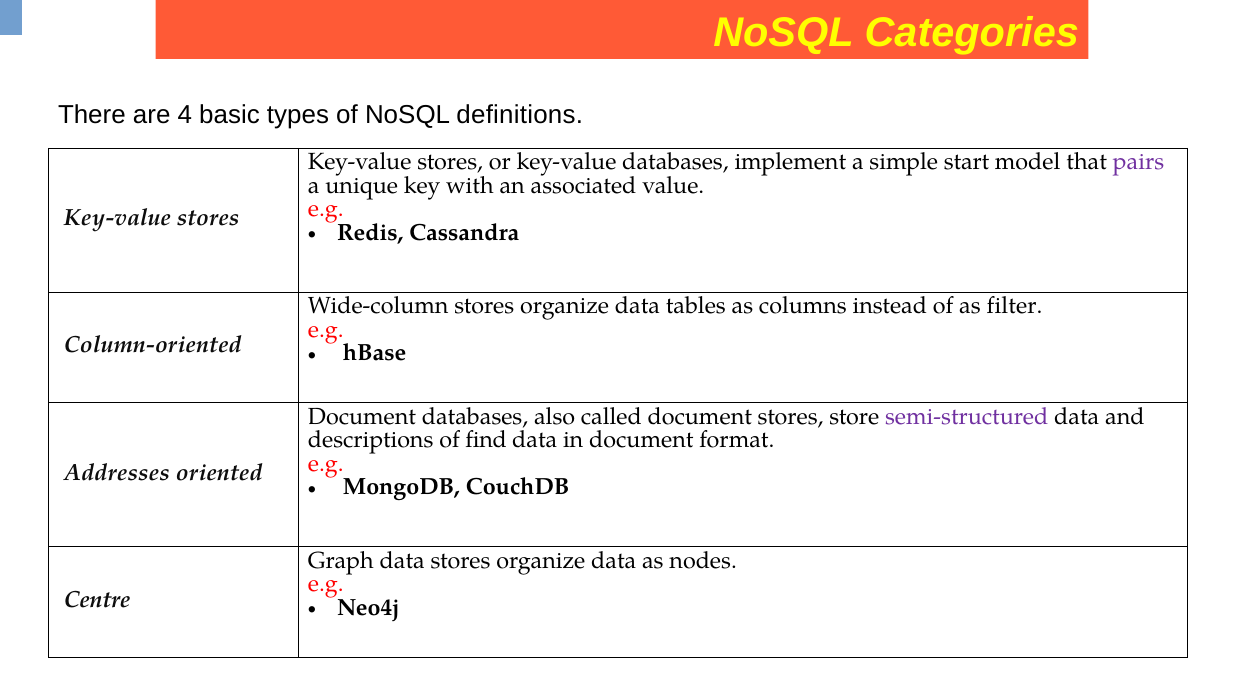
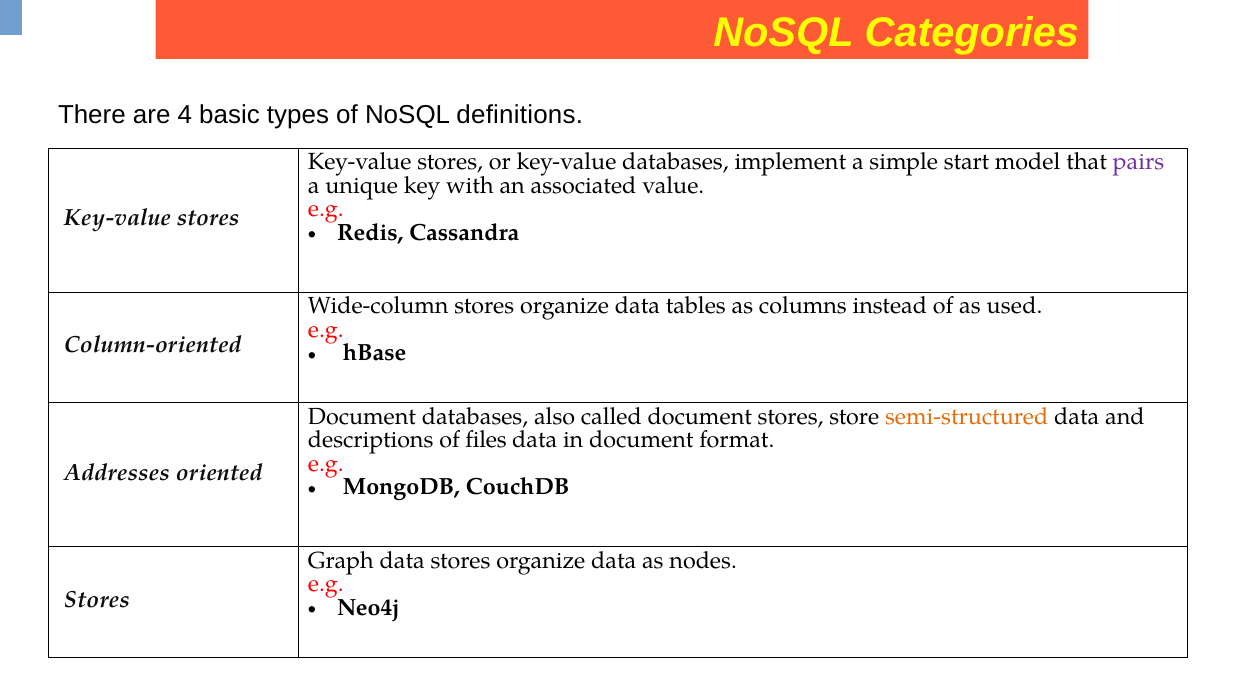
filter: filter -> used (1015, 306)
semi-structured colour: purple -> orange (967, 417)
find: find -> files (486, 440)
Centre: Centre -> Stores (97, 599)
